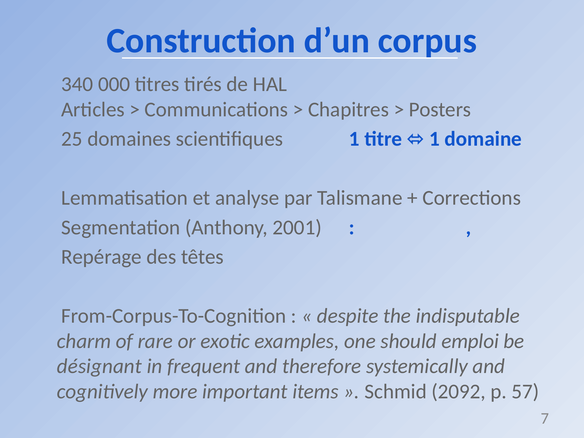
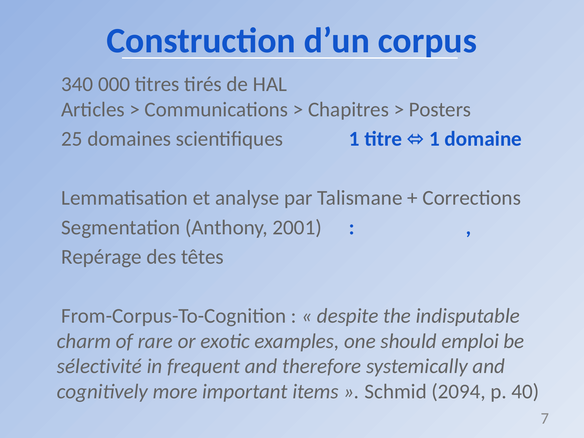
désignant: désignant -> sélectivité (99, 366)
2092: 2092 -> 2094 (459, 392)
57: 57 -> 40 (525, 392)
